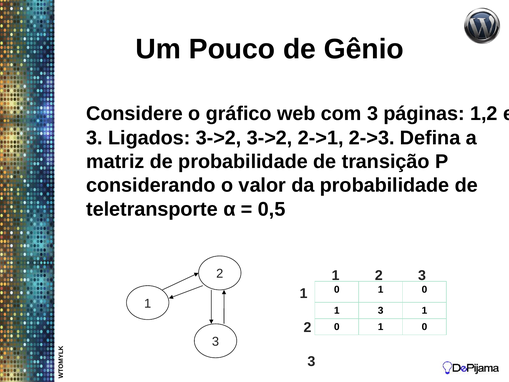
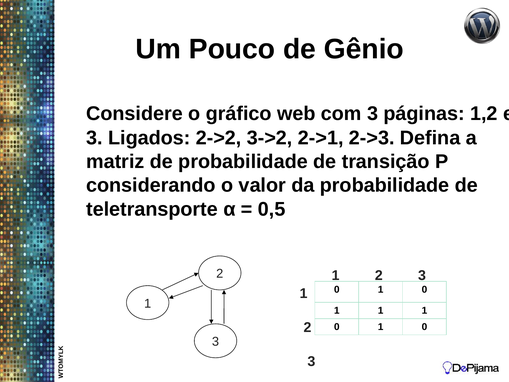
Ligados 3->2: 3->2 -> 2->2 (219, 138)
3: 3 -> 1 (381, 310)
